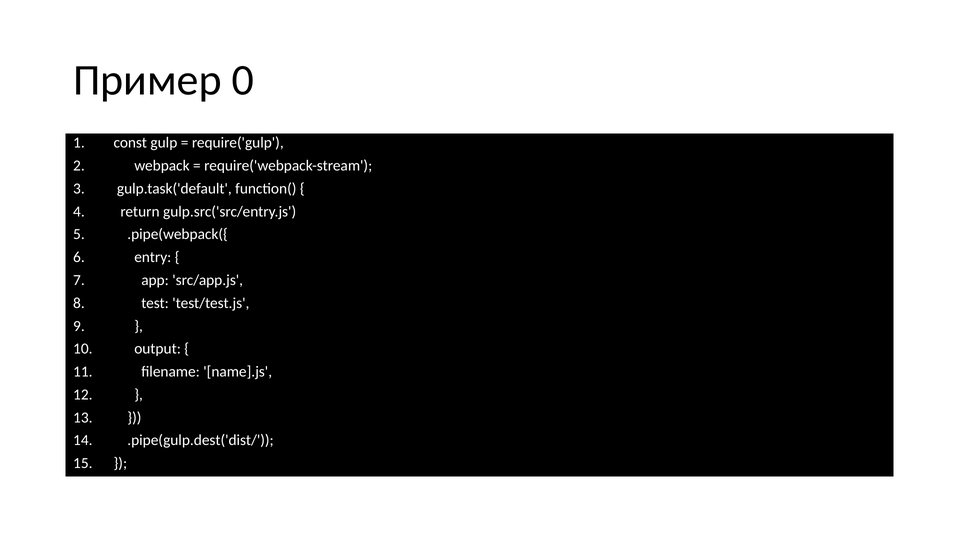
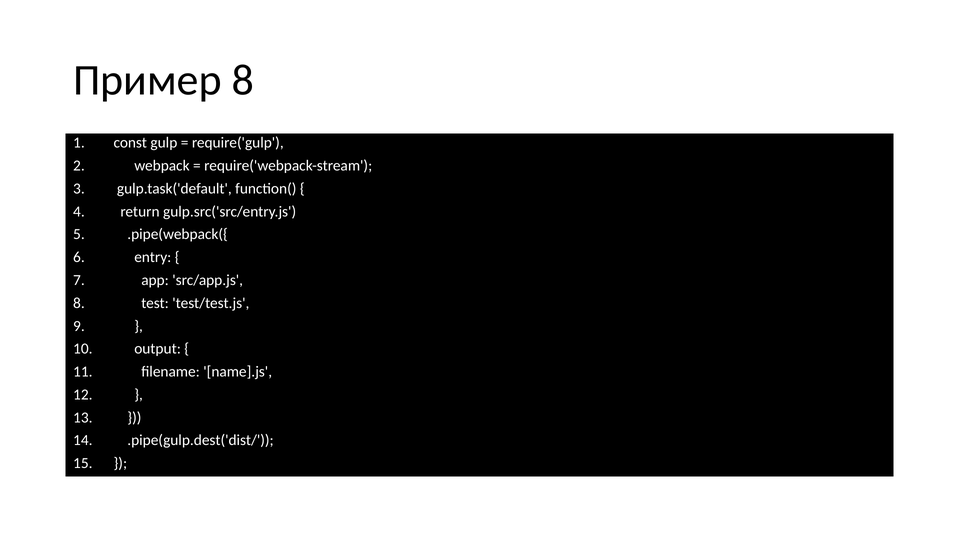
Пример 0: 0 -> 8 (243, 81)
